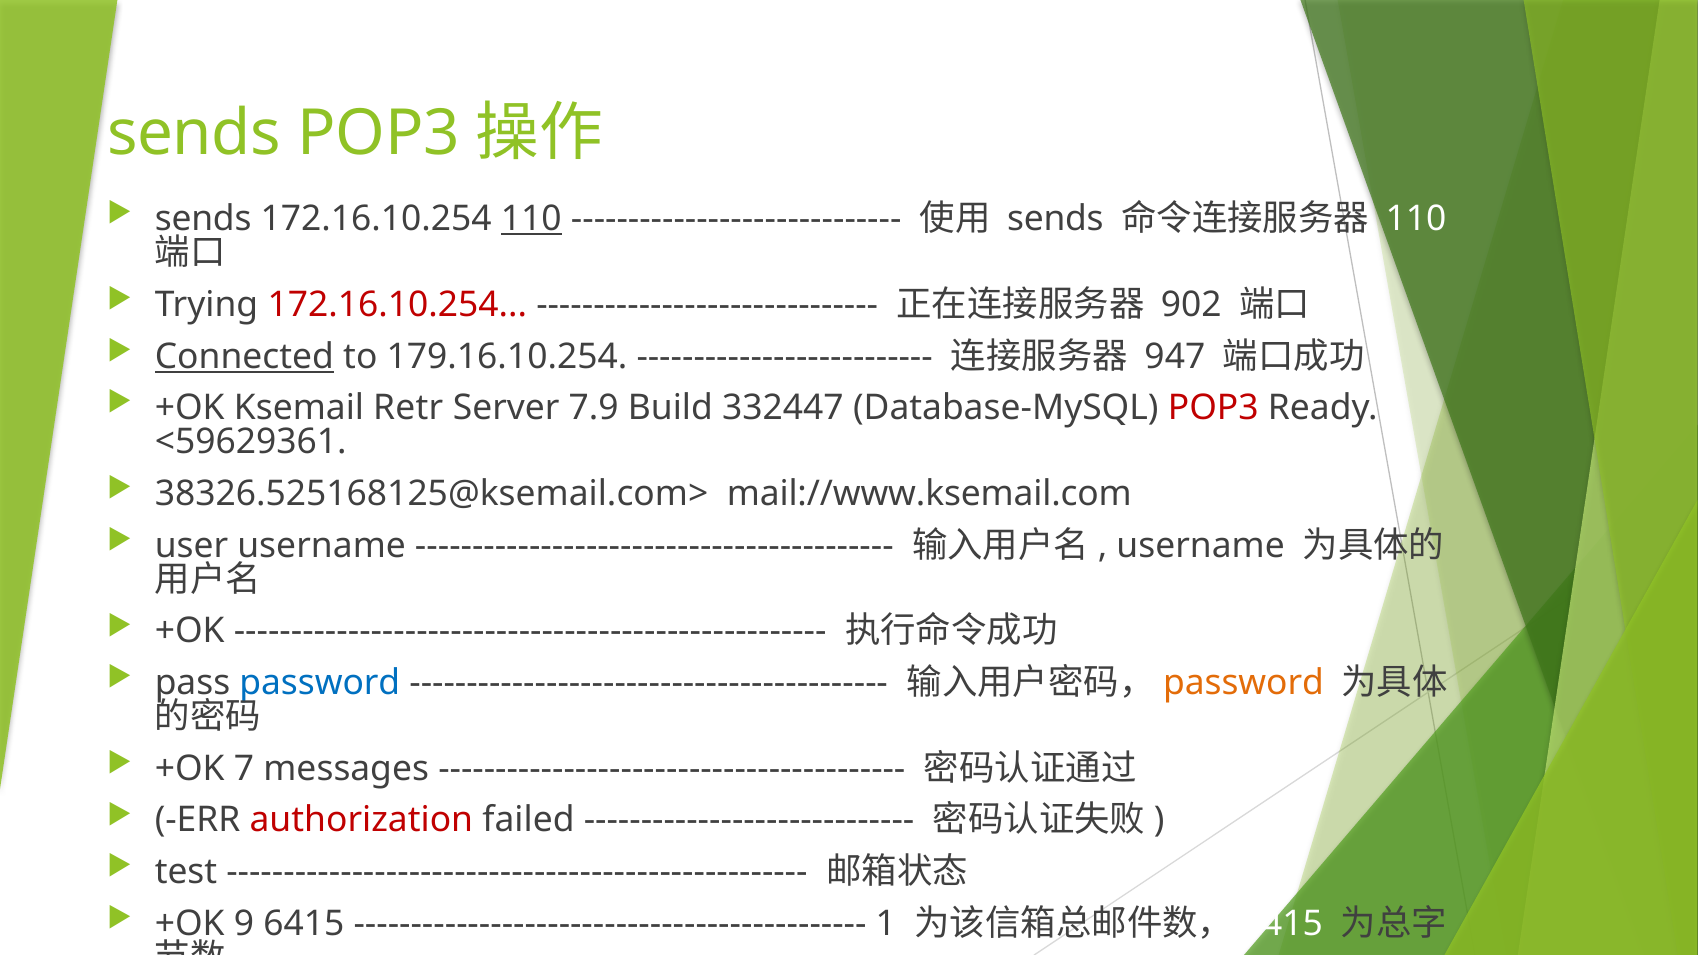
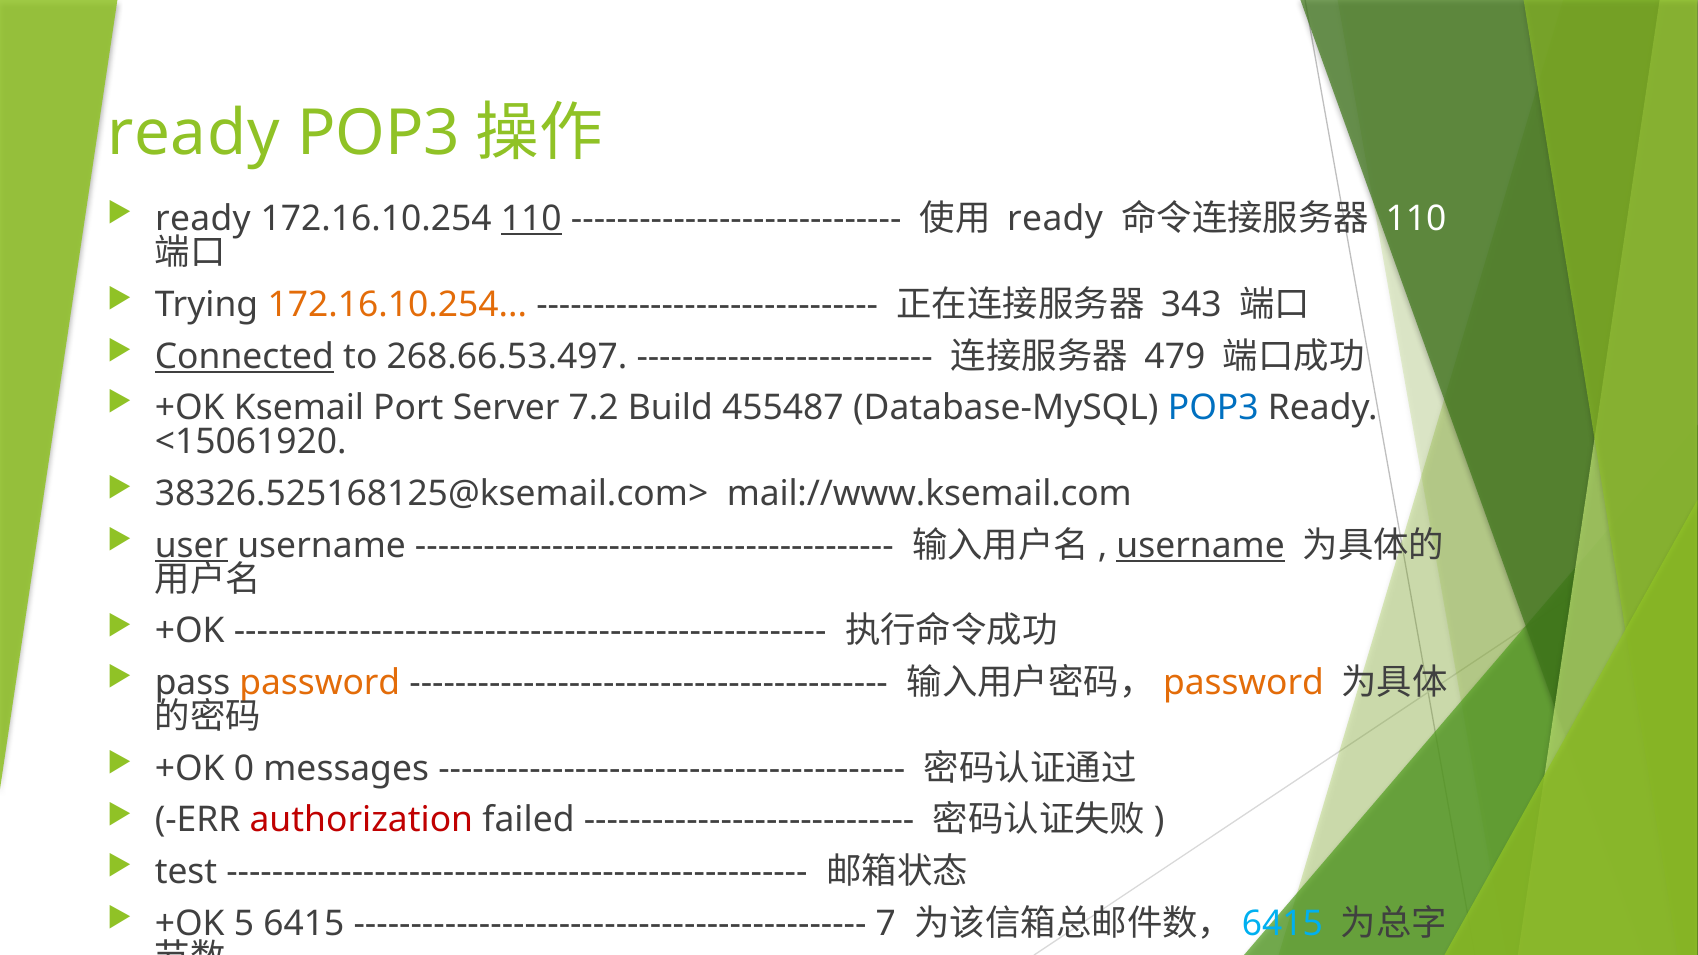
sends: sends -> ready (193, 134)
sends: sends -> ready (203, 219)
sends: sends -> ready (1055, 219)
172.16.10.254 colour: red -> orange (397, 305)
902: 902 -> 343 (1191, 305)
179.16.10.254: 179.16.10.254 -> 268.66.53.497 (507, 356)
947: 947 -> 479 (1175, 356)
Retr: Retr -> Port (408, 408)
7.9: 7.9 -> 7.2 (594, 408)
332447: 332447 -> 455487 (783, 408)
POP3 colour: red -> blue (1213, 408)
<59629361: <59629361 -> <15061920 (251, 442)
user underline: none -> present (192, 545)
username underline: none -> present (1201, 545)
password colour: blue -> orange (320, 683)
7: 7 -> 0 (244, 769)
+OK 9: 9 -> 5 (244, 924)
1: 1 -> 7 (886, 924)
6415 colour: white -> light blue (1282, 924)
